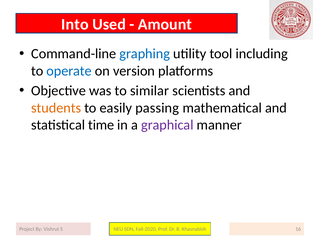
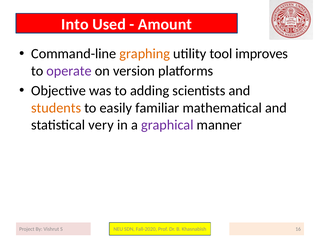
graphing colour: blue -> orange (145, 54)
including: including -> improves (262, 54)
operate colour: blue -> purple (69, 71)
similar: similar -> adding (150, 91)
passing: passing -> familiar (157, 108)
time: time -> very (101, 125)
